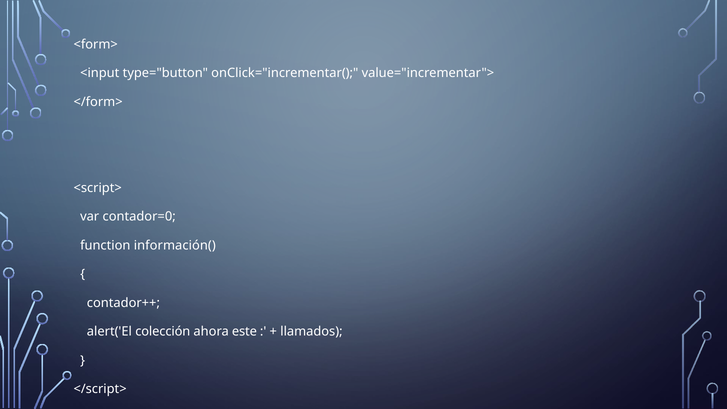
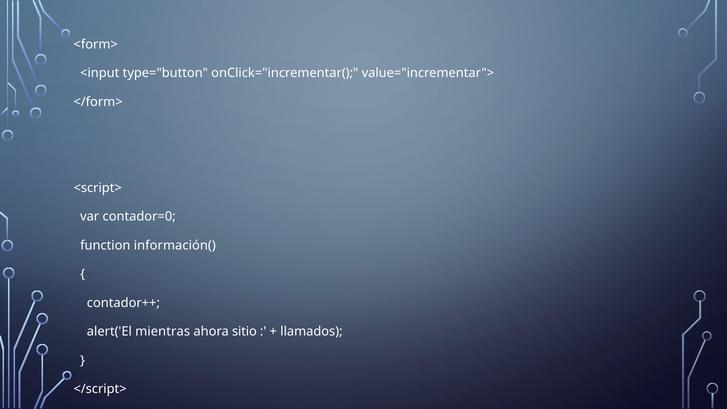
colección: colección -> mientras (163, 332)
este: este -> sitio (244, 332)
